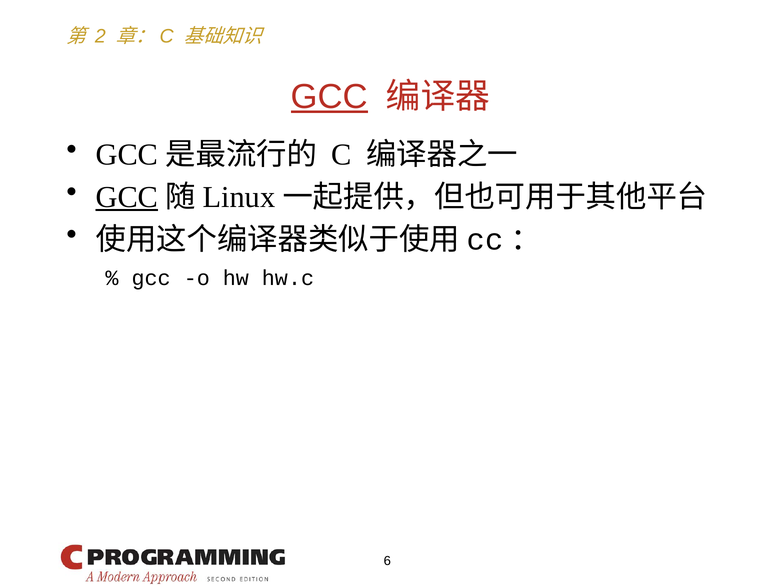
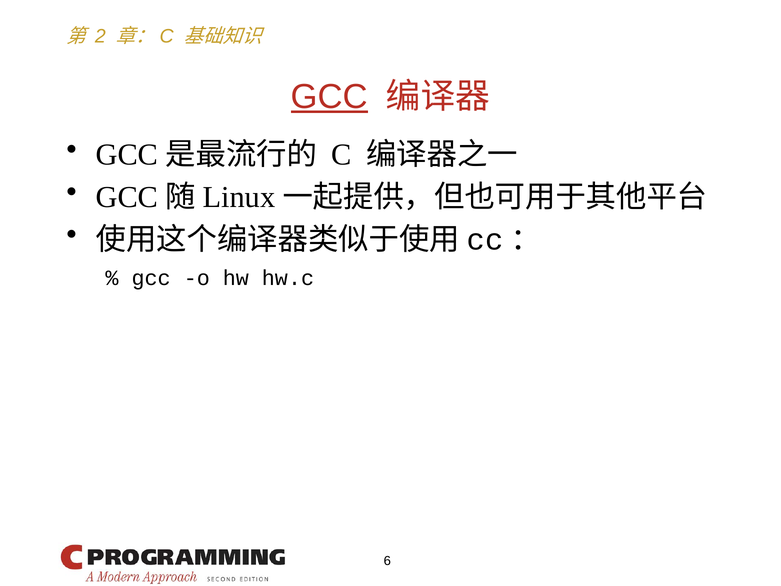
GCC underline: present -> none (127, 197)
